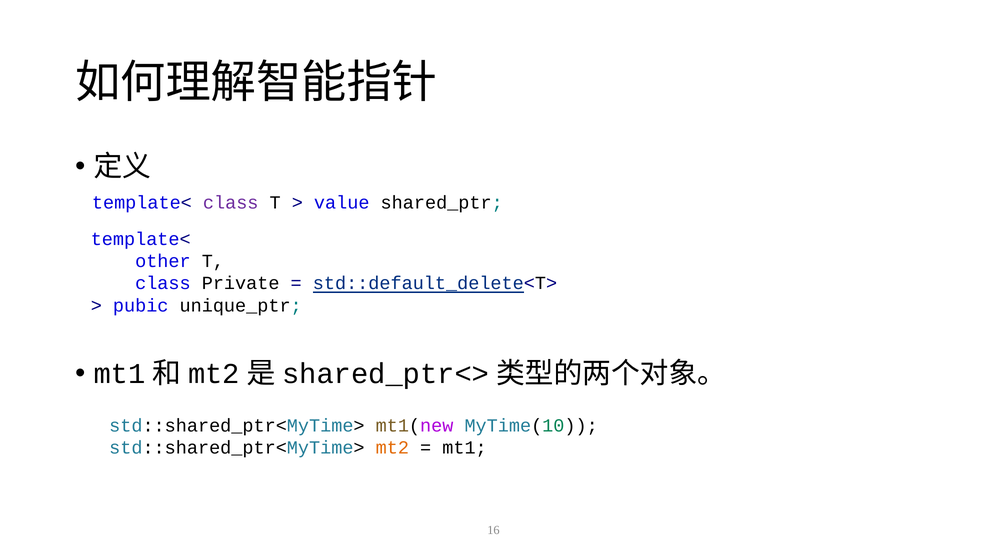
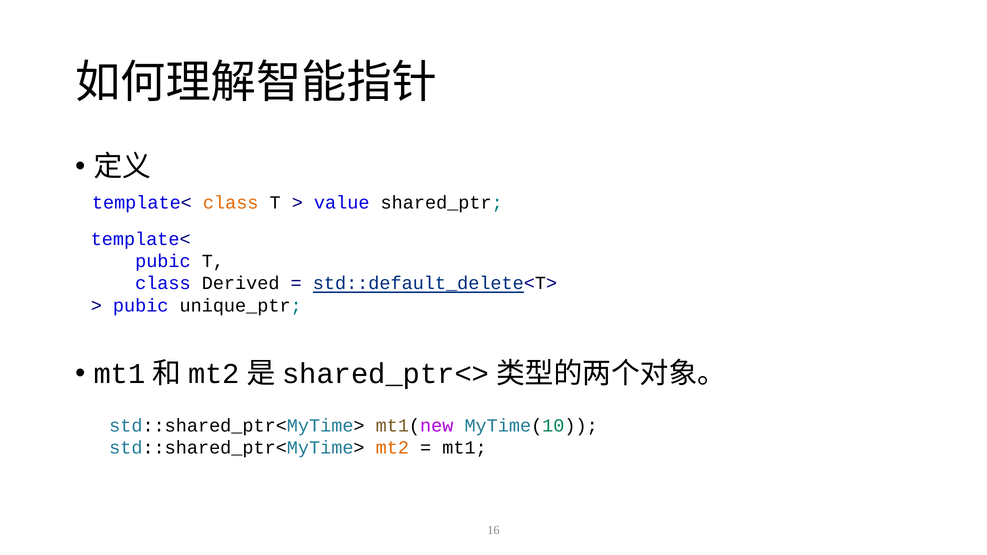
class colour: purple -> orange (231, 203)
other: other -> pubic (163, 261)
Private: Private -> Derived (241, 283)
